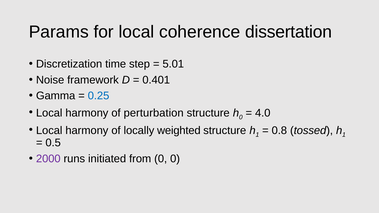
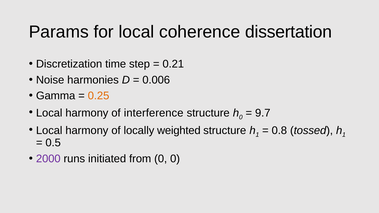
5.01: 5.01 -> 0.21 (173, 64)
framework: framework -> harmonies (93, 80)
0.401: 0.401 -> 0.006 (156, 80)
0.25 colour: blue -> orange (99, 96)
perturbation: perturbation -> interference (154, 113)
4.0: 4.0 -> 9.7 (263, 113)
